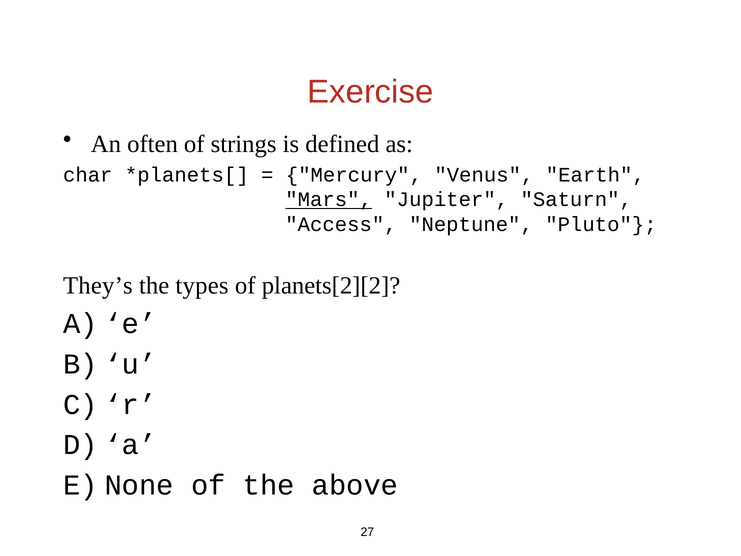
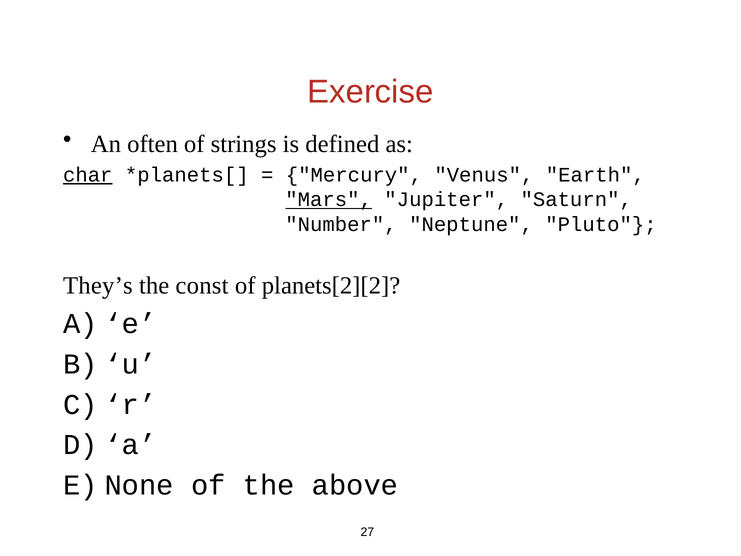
char underline: none -> present (88, 175)
Access: Access -> Number (341, 224)
types: types -> const (202, 285)
